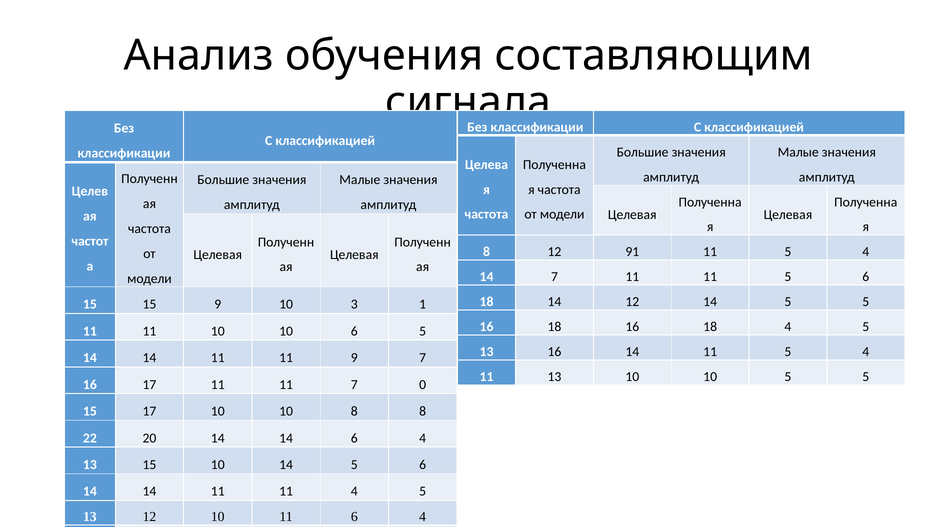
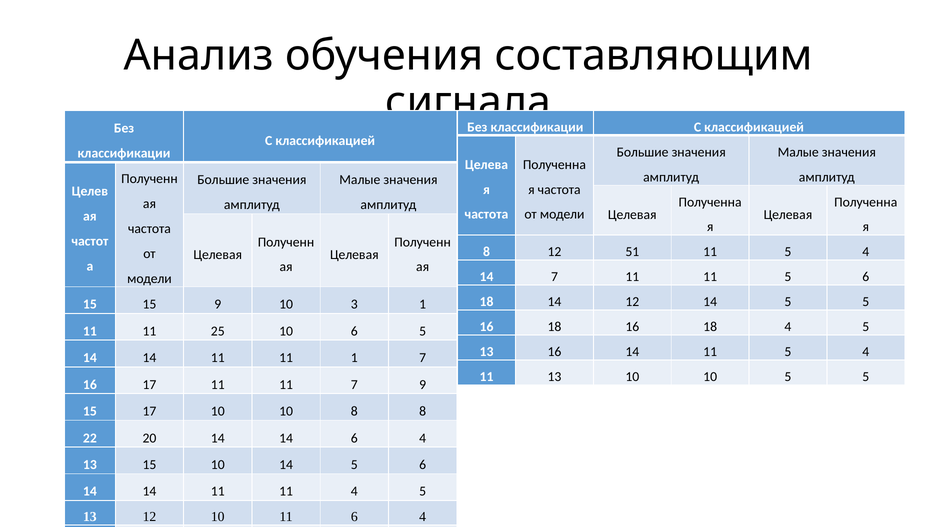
91: 91 -> 51 (632, 252)
11 10: 10 -> 25 (218, 331)
11 9: 9 -> 1 (354, 358)
7 0: 0 -> 9 (423, 385)
